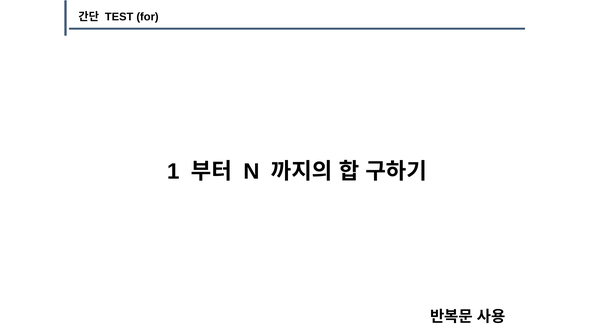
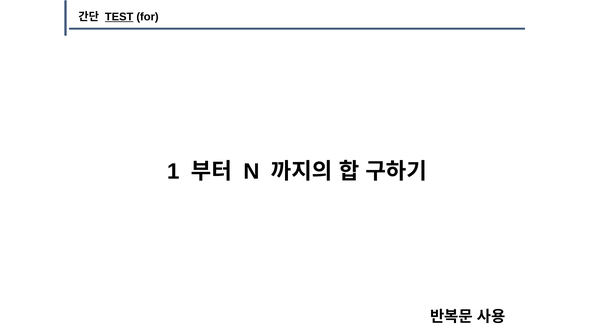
TEST underline: none -> present (119, 17)
